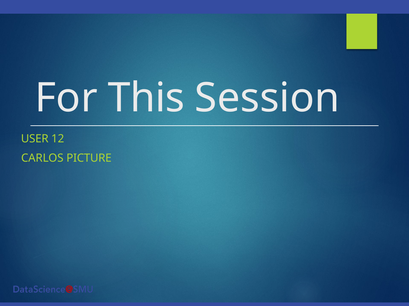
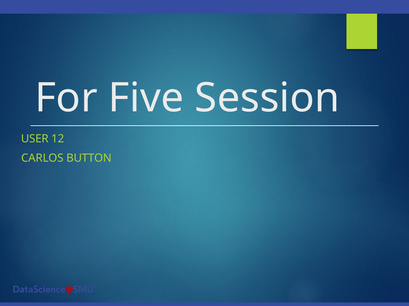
This: This -> Five (146, 98)
PICTURE: PICTURE -> BUTTON (89, 158)
